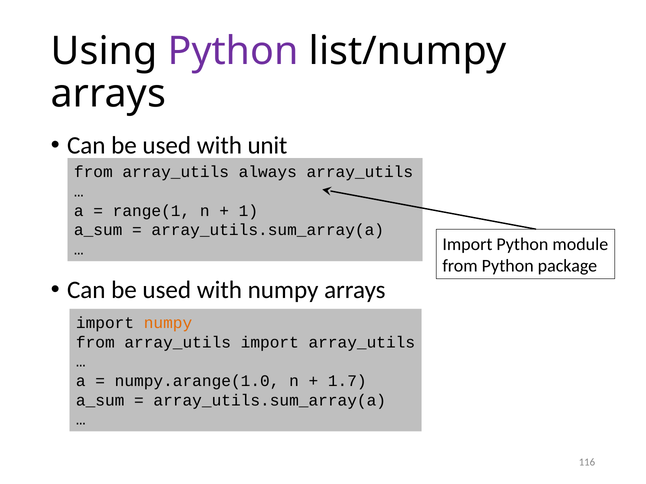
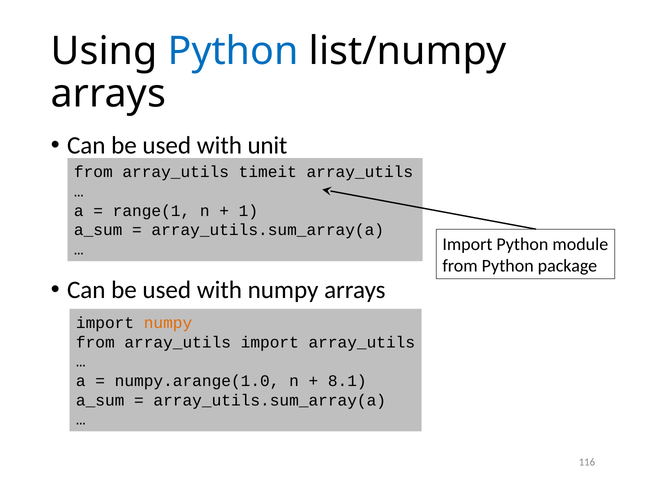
Python colour: purple -> blue (233, 51)
always: always -> timeit (268, 172)
1.7: 1.7 -> 8.1 (347, 381)
